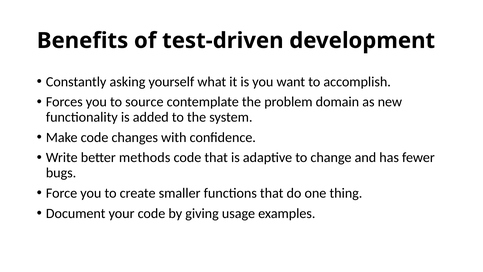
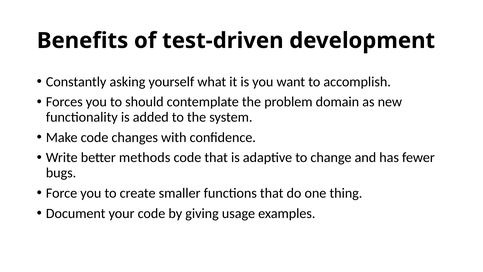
source: source -> should (144, 102)
